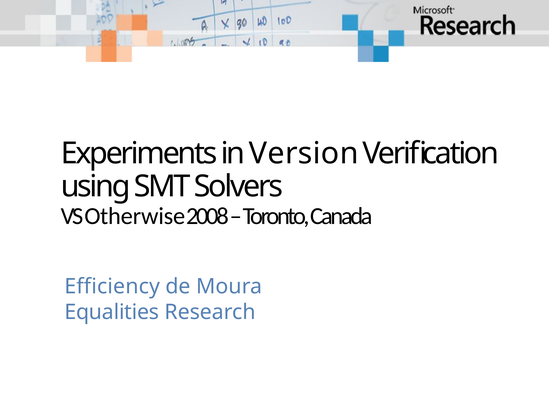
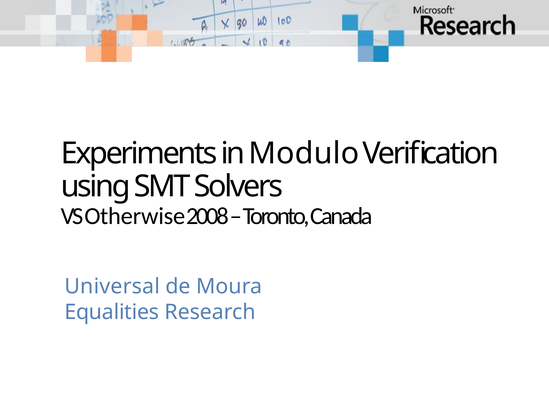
Version: Version -> Modulo (304, 153)
Efficiency: Efficiency -> Universal (112, 286)
